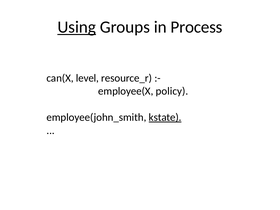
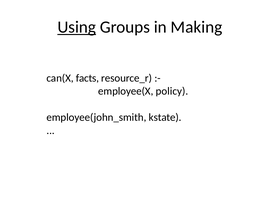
Process: Process -> Making (196, 27)
level: level -> facts (87, 78)
kstate underline: present -> none (165, 117)
